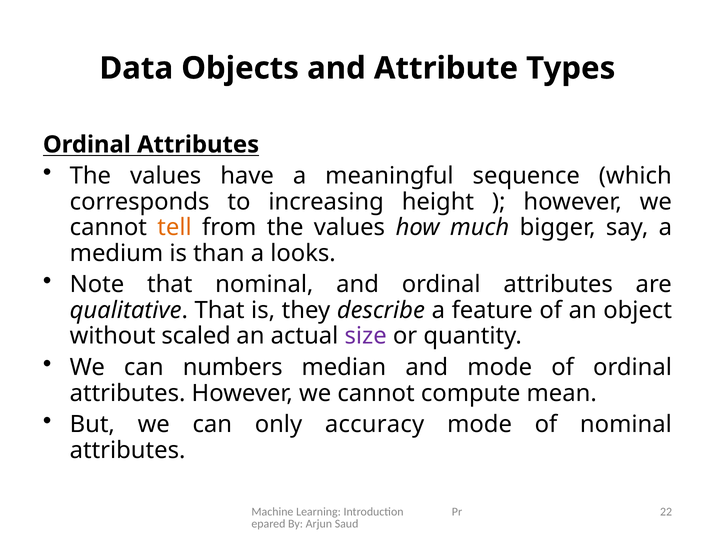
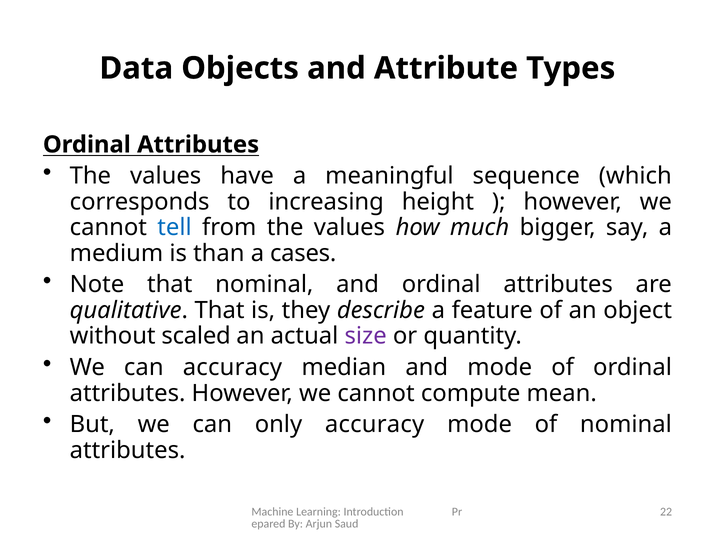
tell colour: orange -> blue (175, 228)
looks: looks -> cases (303, 253)
can numbers: numbers -> accuracy (232, 368)
